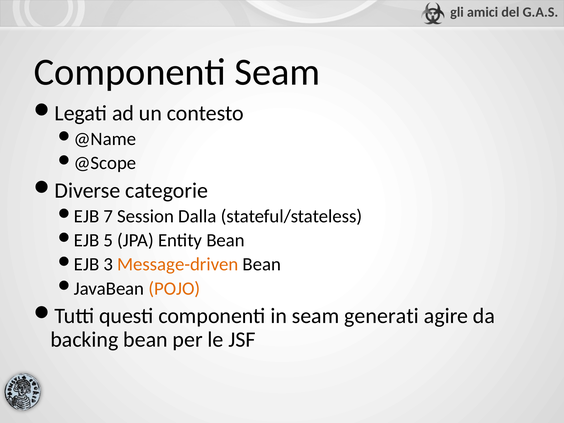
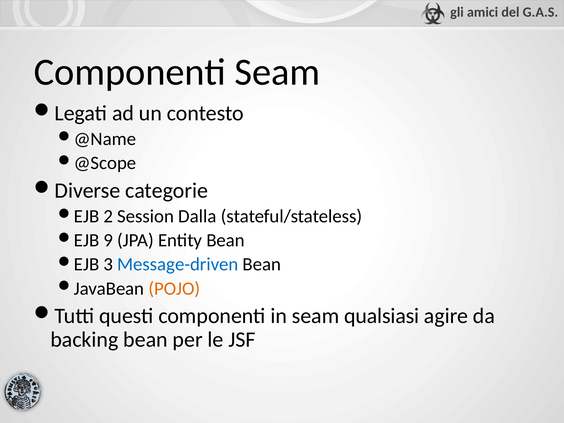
7: 7 -> 2 (108, 216)
5: 5 -> 9 (108, 240)
Message-driven colour: orange -> blue (178, 264)
generati: generati -> qualsiasi (382, 316)
